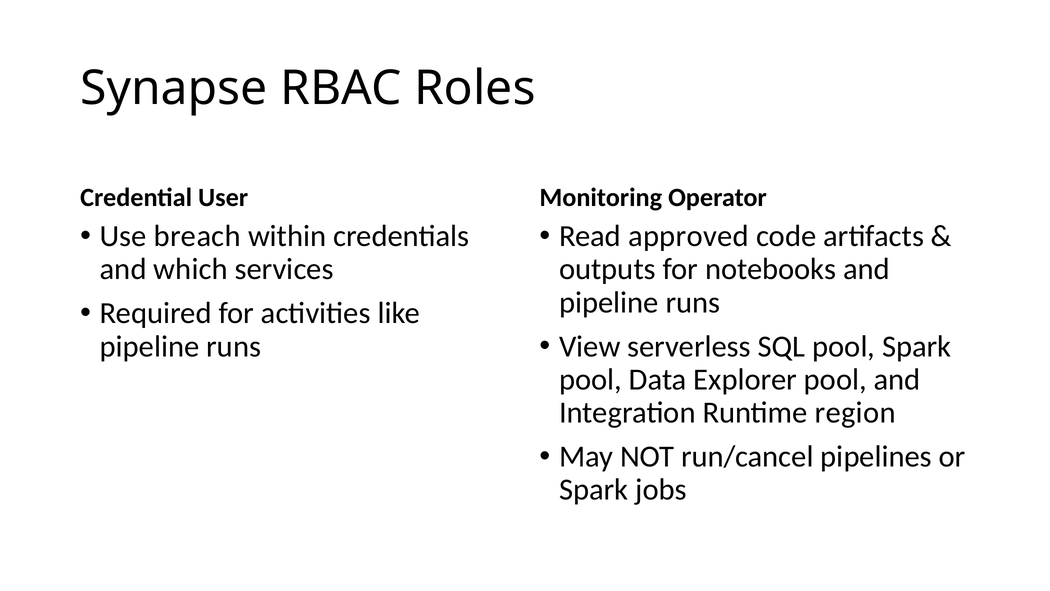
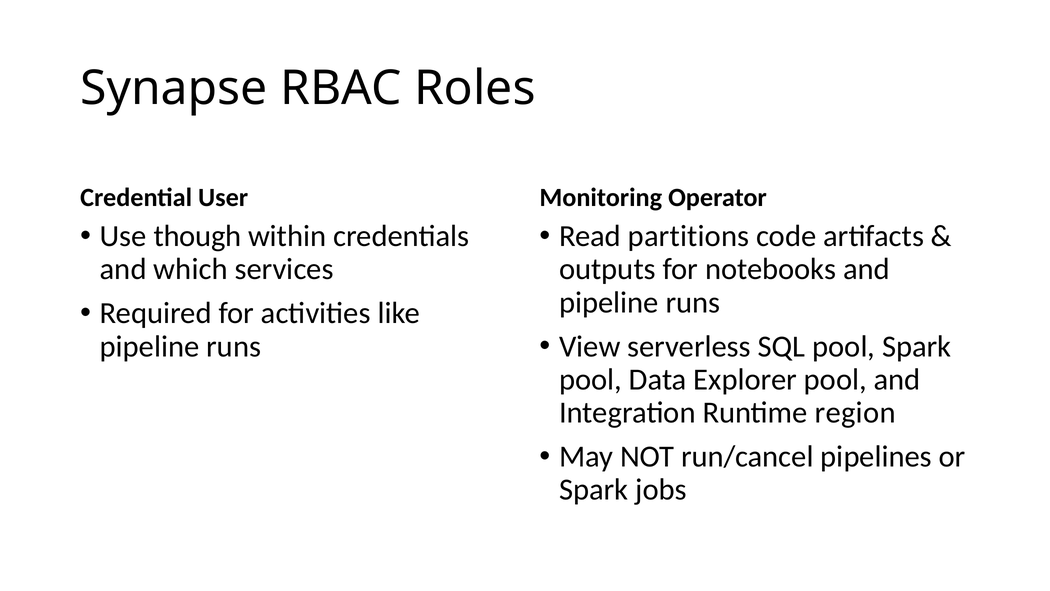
breach: breach -> though (197, 236)
approved: approved -> partitions (689, 236)
